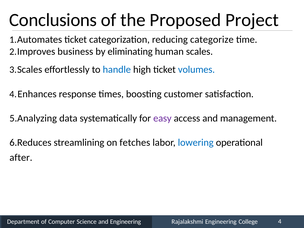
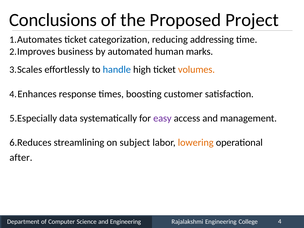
categorize: categorize -> addressing (212, 39)
eliminating: eliminating -> automated (130, 52)
scales: scales -> marks (199, 52)
volumes colour: blue -> orange (196, 70)
5.Analyzing: 5.Analyzing -> 5.Especially (33, 118)
fetches: fetches -> subject (135, 143)
lowering colour: blue -> orange (196, 143)
